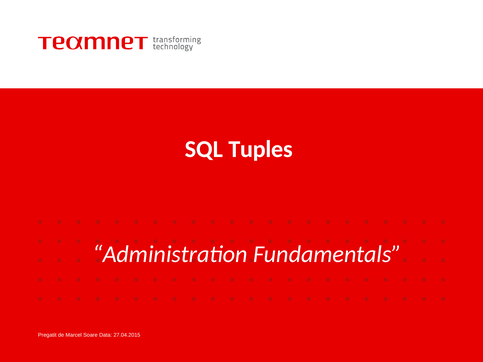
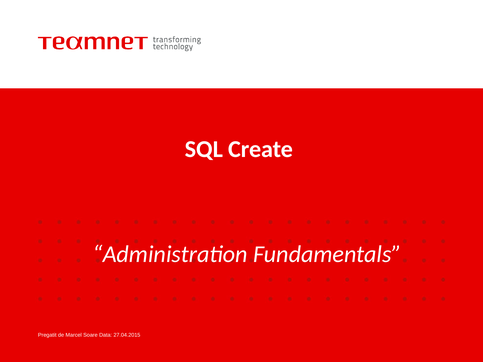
Tuples: Tuples -> Create (261, 149)
